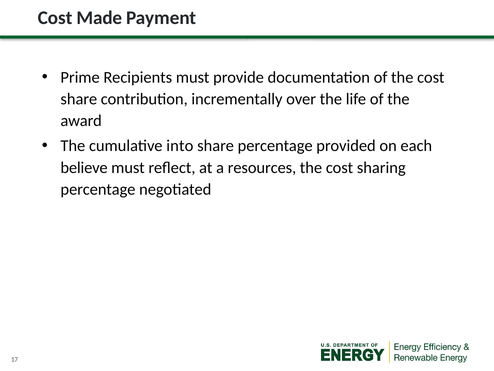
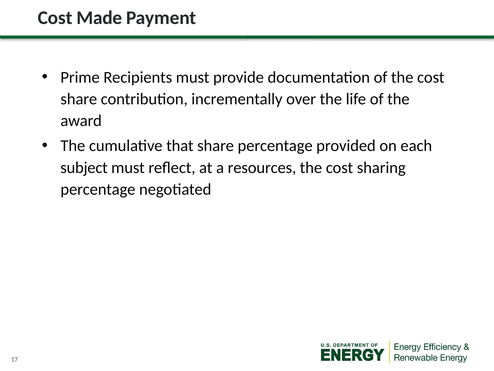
into: into -> that (180, 146)
believe: believe -> subject (84, 167)
